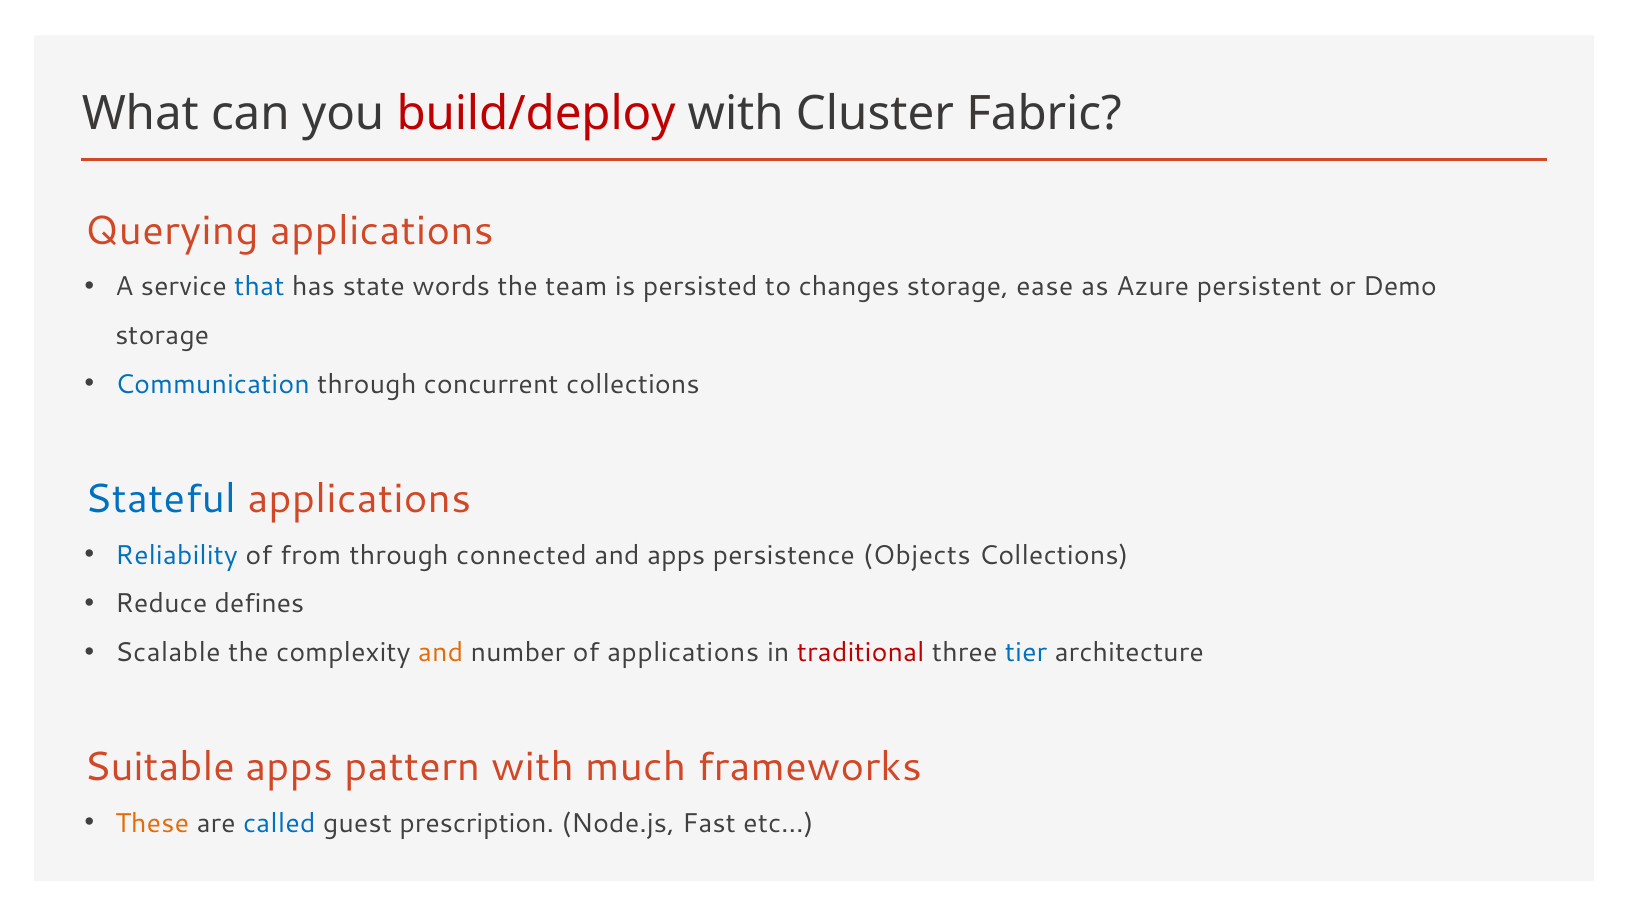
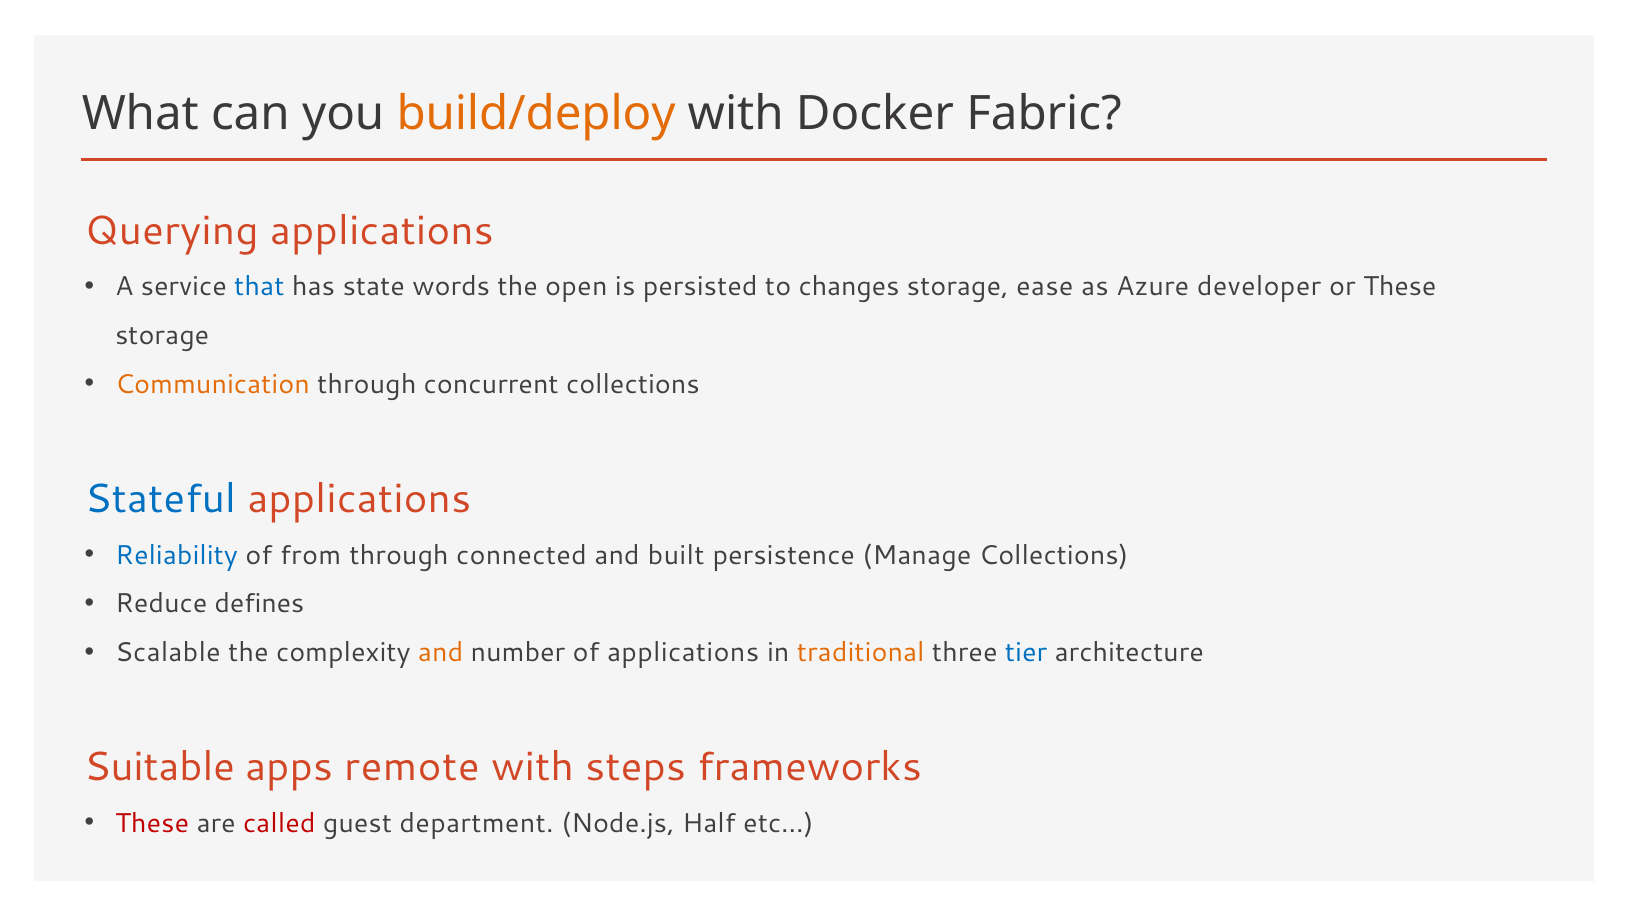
build/deploy colour: red -> orange (536, 114)
Cluster: Cluster -> Docker (875, 114)
team: team -> open (576, 287)
persistent: persistent -> developer (1259, 287)
or Demo: Demo -> These (1400, 287)
Communication colour: blue -> orange (212, 384)
and apps: apps -> built (676, 555)
Objects: Objects -> Manage (917, 555)
traditional colour: red -> orange (861, 652)
pattern: pattern -> remote (412, 767)
much: much -> steps (636, 767)
These colour: orange -> red (152, 823)
called colour: blue -> red (279, 823)
prescription: prescription -> department (477, 823)
Fast: Fast -> Half (709, 823)
